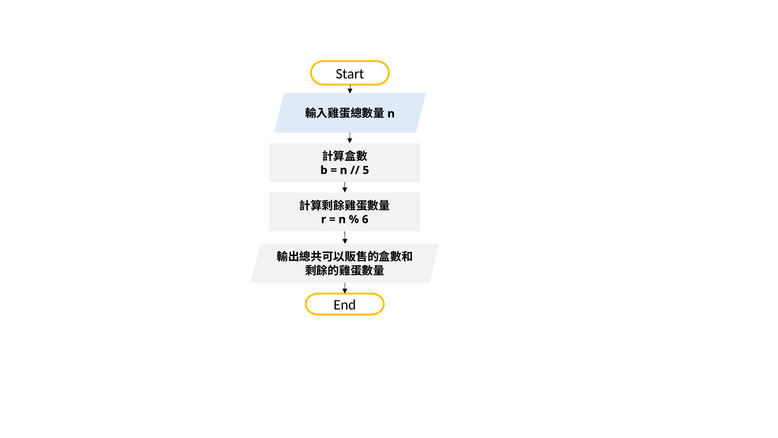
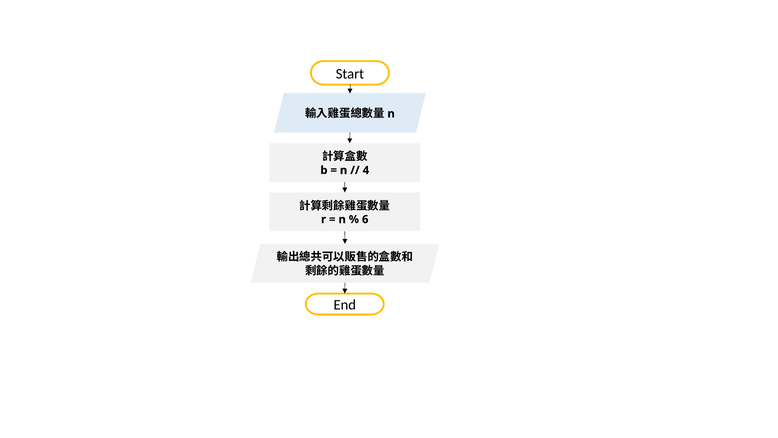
5: 5 -> 4 (366, 170)
